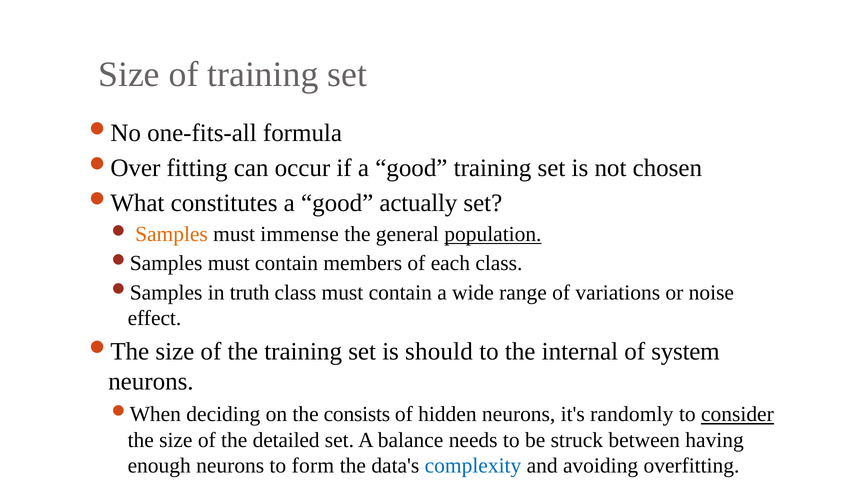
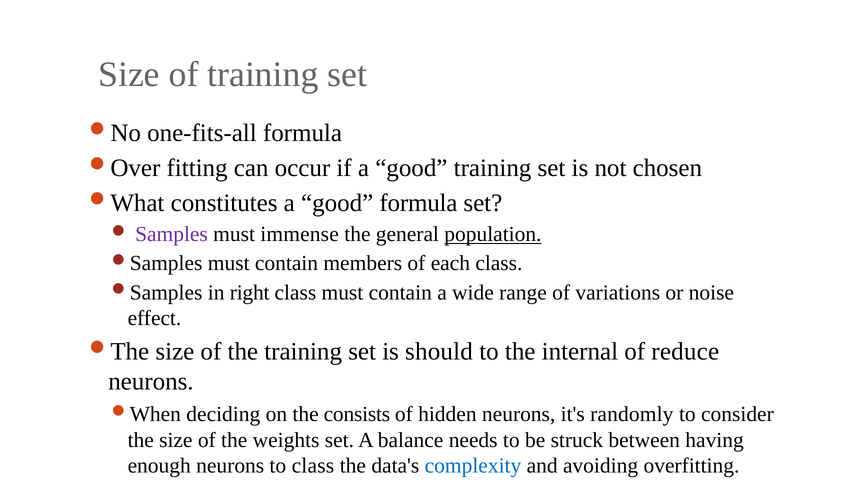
good actually: actually -> formula (418, 203)
Samples colour: orange -> purple (171, 234)
truth: truth -> right (250, 293)
system: system -> reduce (685, 352)
consider underline: present -> none (737, 415)
detailed: detailed -> weights (286, 440)
to form: form -> class (313, 466)
